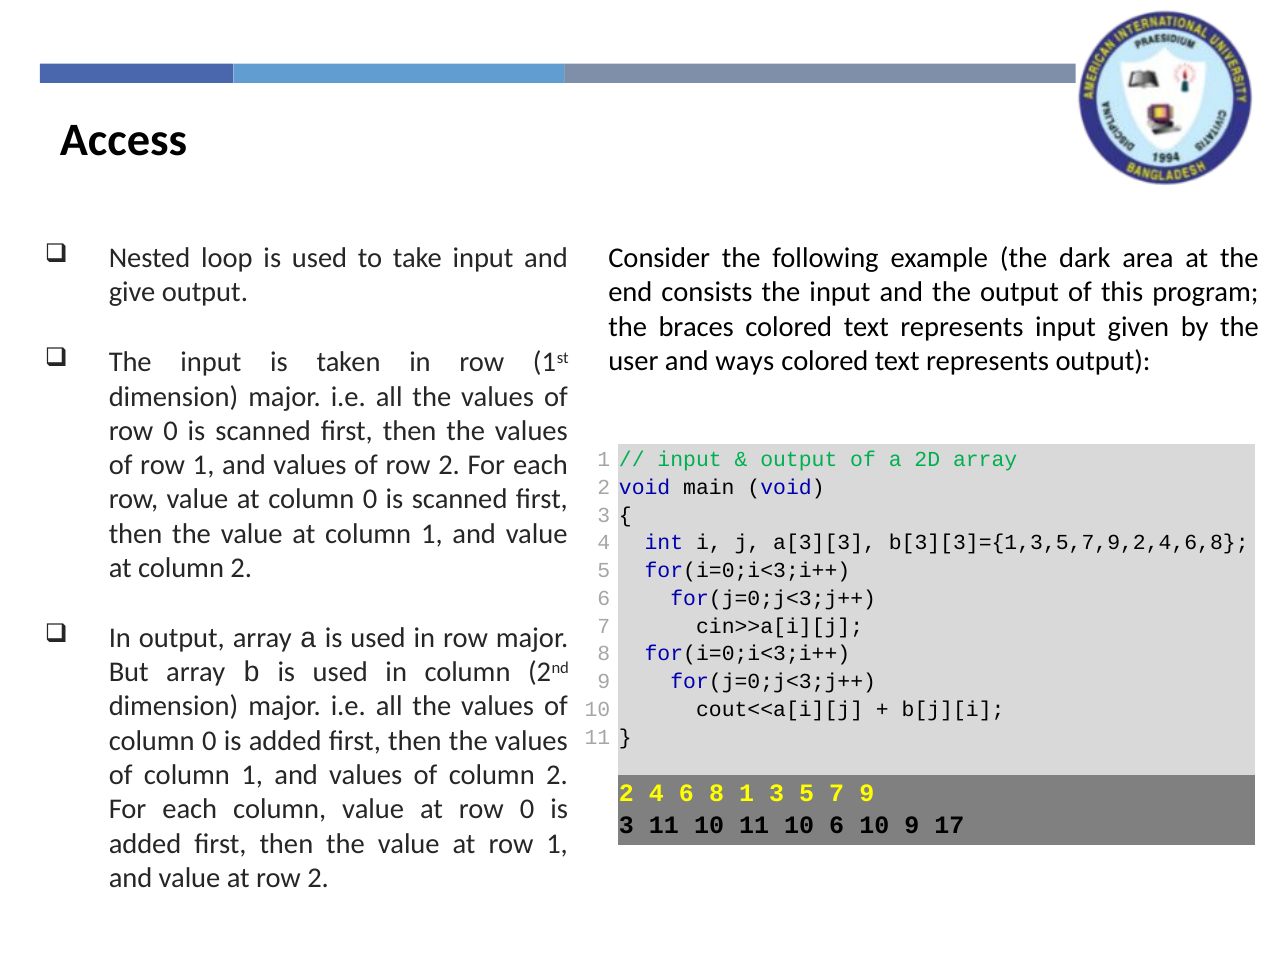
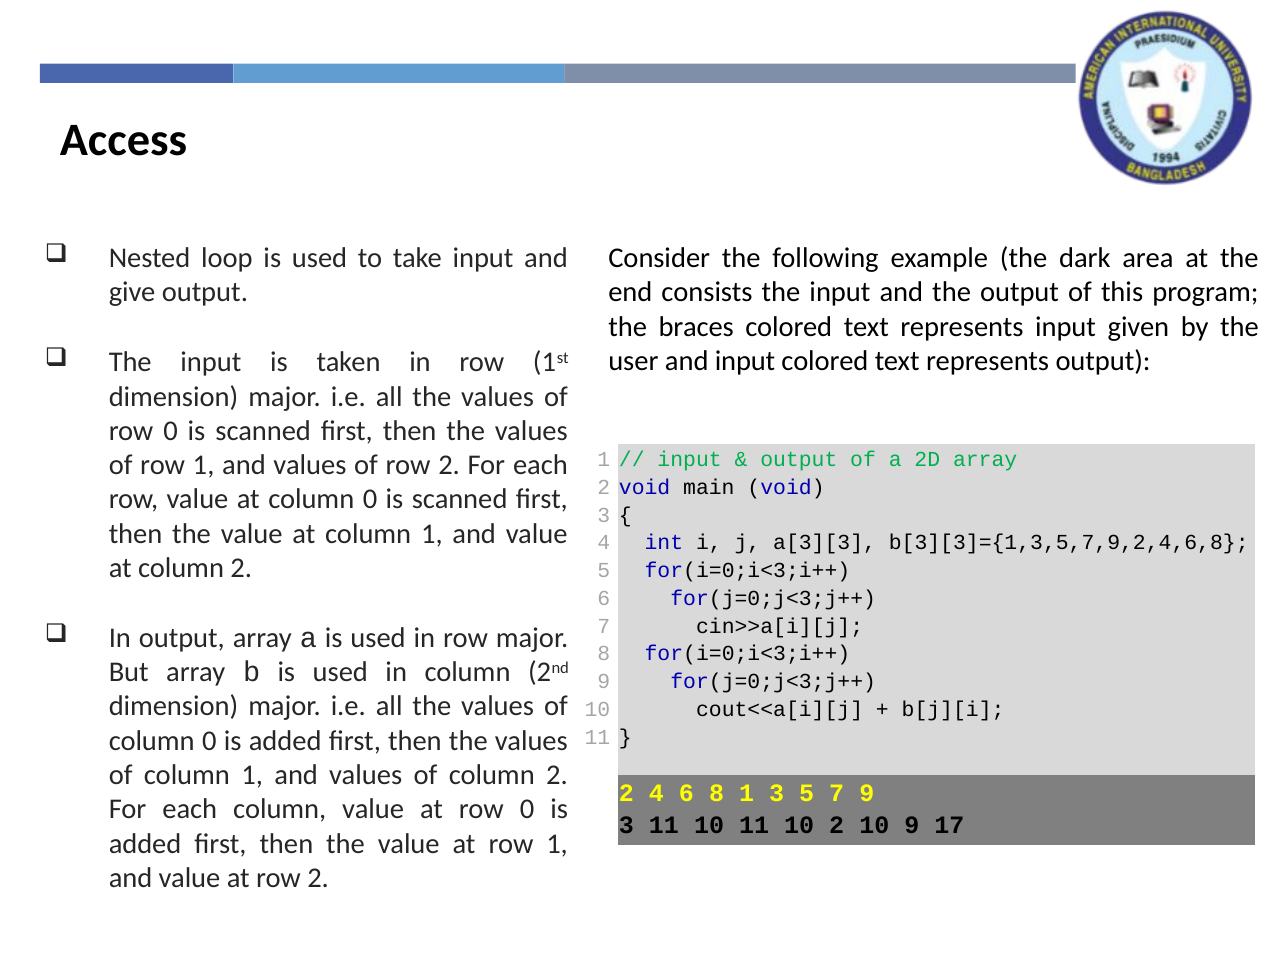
and ways: ways -> input (745, 361)
10 6: 6 -> 2 (837, 826)
